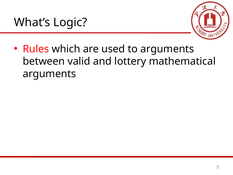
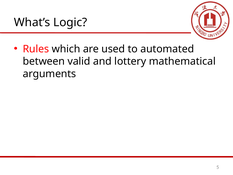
to arguments: arguments -> automated (167, 49)
